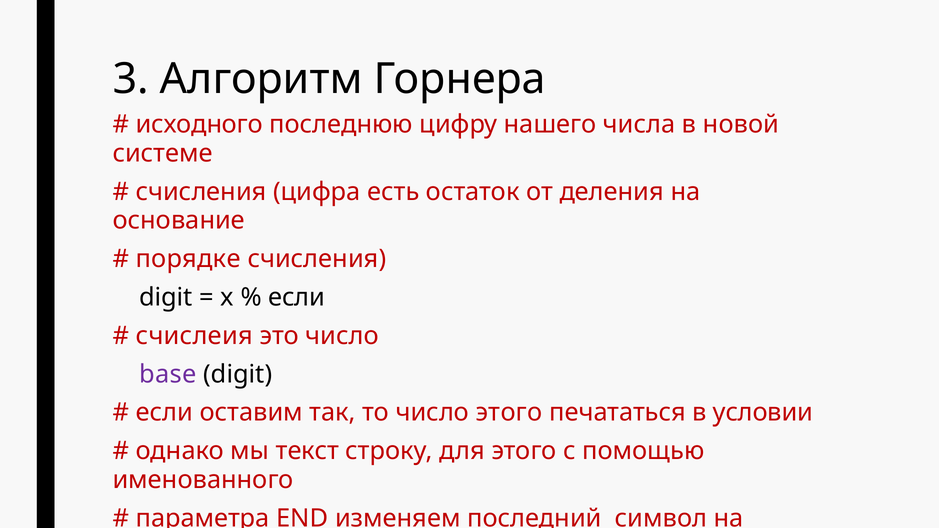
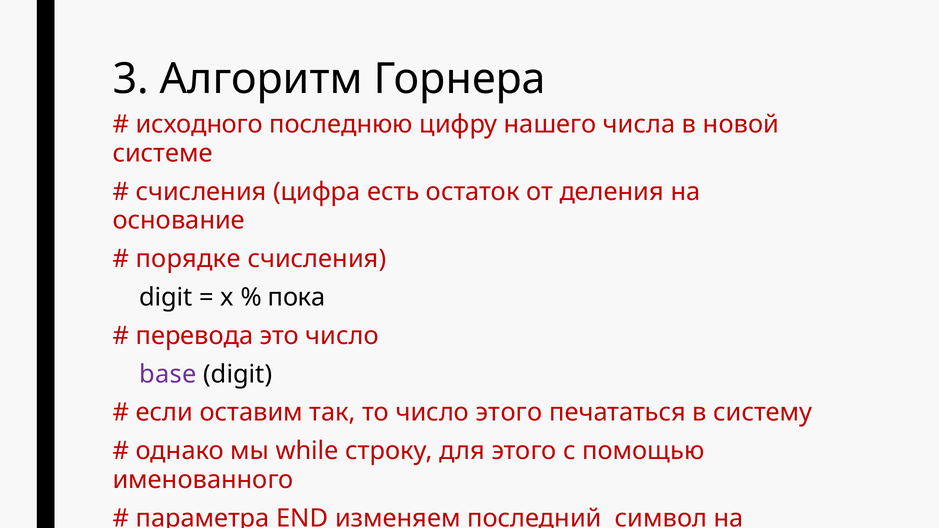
если: если -> пока (297, 297)
счислеия: счислеия -> перевода (194, 336)
условии: условии -> систему (763, 413)
текст: текст -> while (307, 451)
